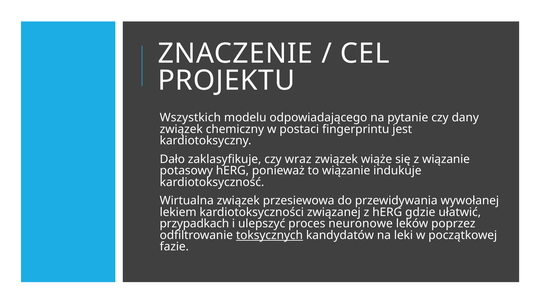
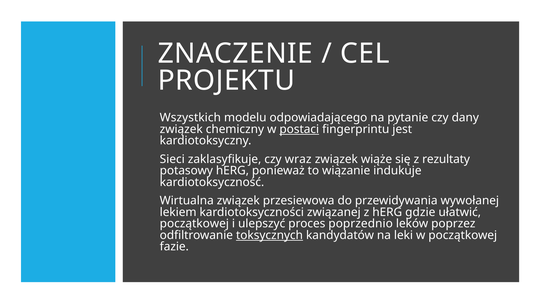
postaci underline: none -> present (299, 129)
Dało: Dało -> Sieci (172, 159)
z wiązanie: wiązanie -> rezultaty (446, 159)
przypadkach: przypadkach -> początkowej (194, 224)
neuronowe: neuronowe -> poprzednio (361, 224)
